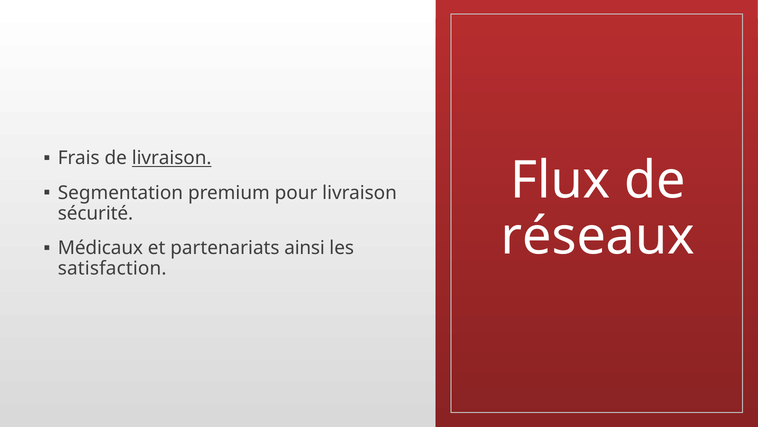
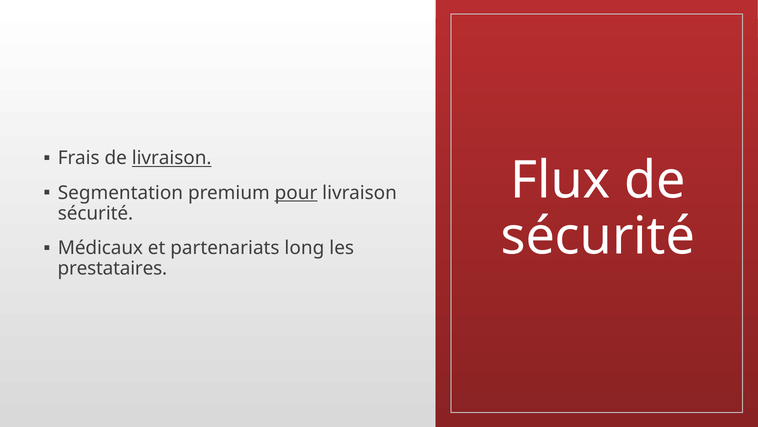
pour underline: none -> present (296, 193)
réseaux: réseaux -> sécurité (598, 236)
ainsi: ainsi -> long (304, 248)
satisfaction: satisfaction -> prestataires (112, 268)
